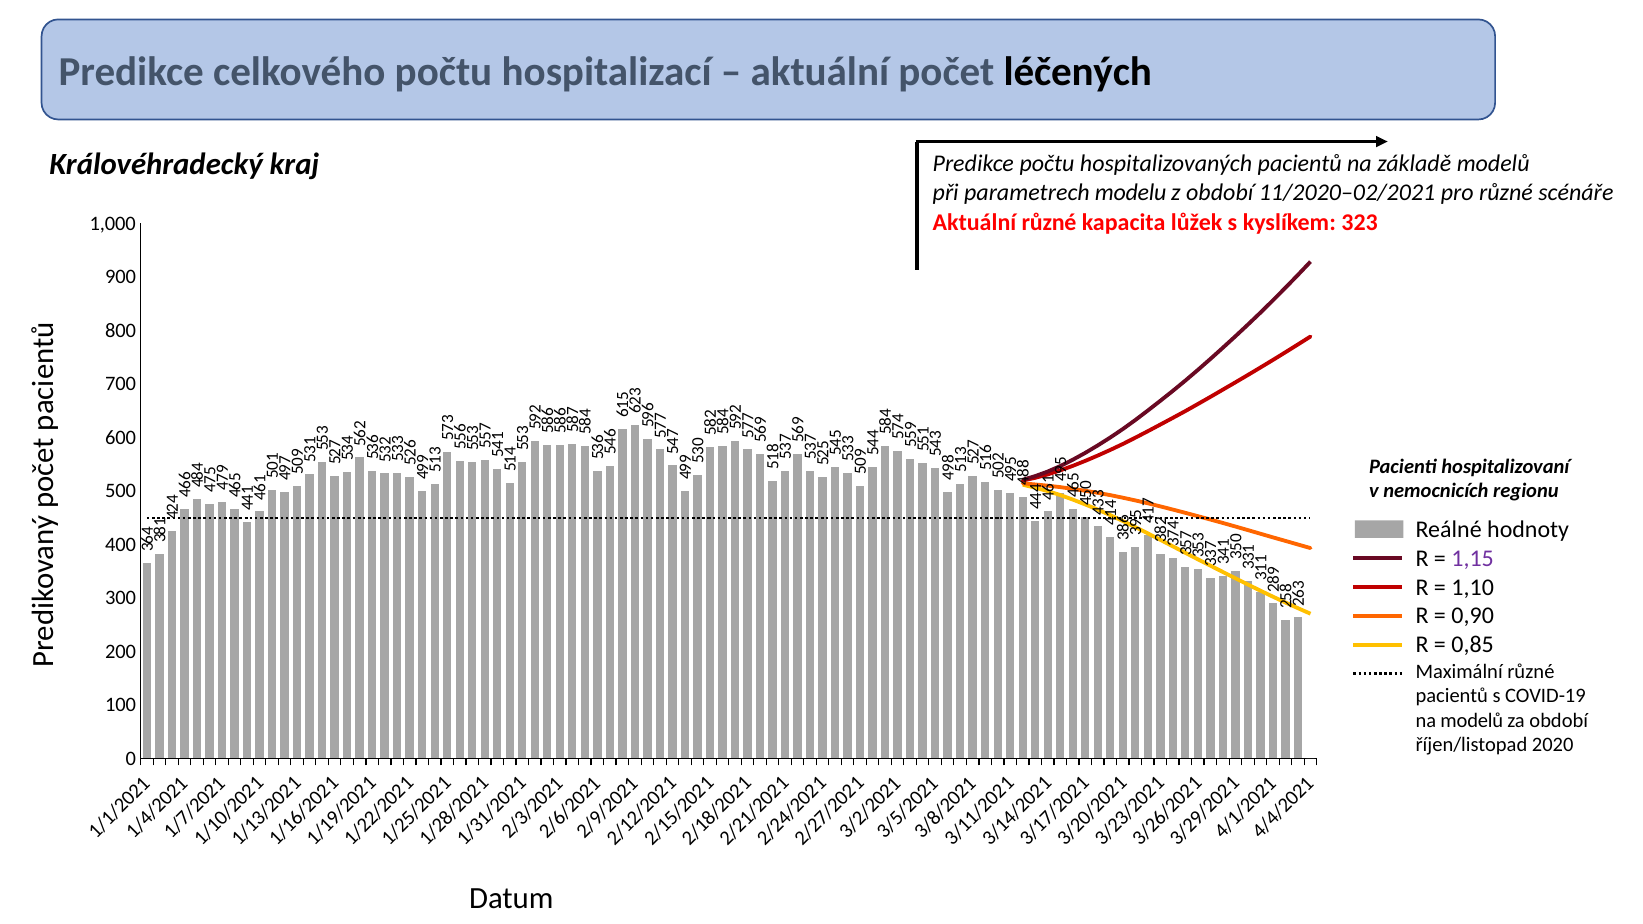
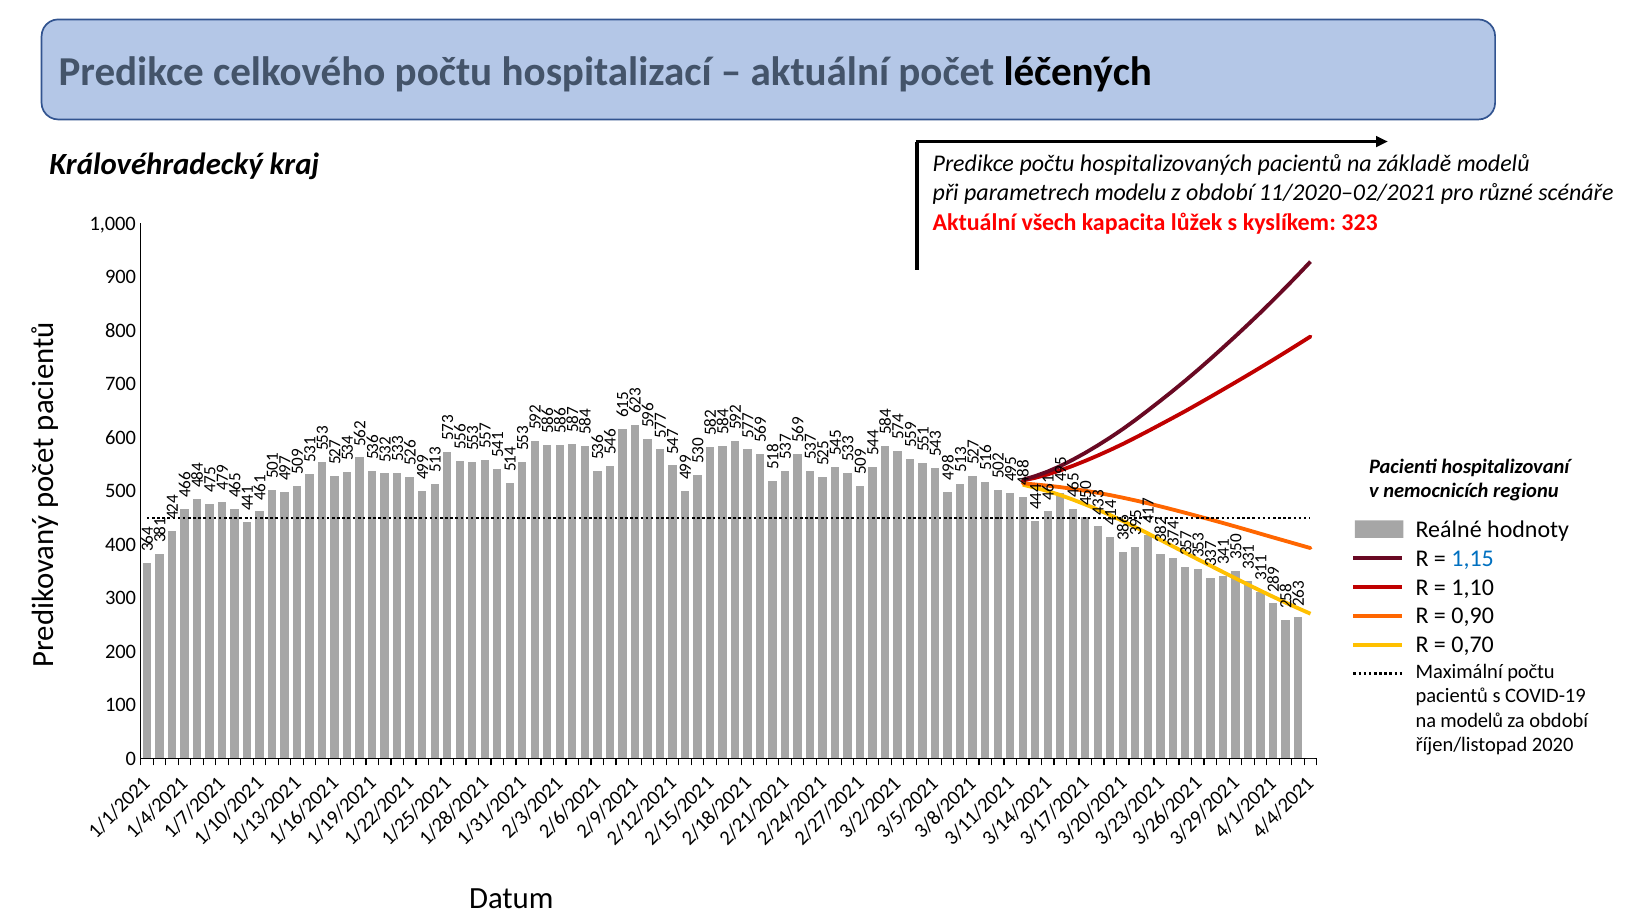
Aktuální různé: různé -> všech (1049, 222)
1,15 colour: purple -> blue (1473, 559)
0,85: 0,85 -> 0,70 (1473, 645)
Maximální různé: různé -> počtu (1531, 671)
